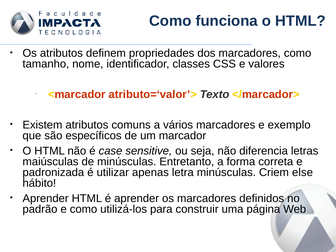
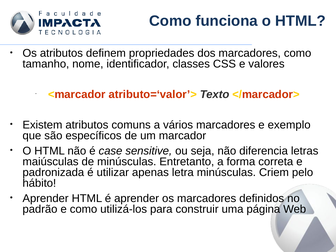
else: else -> pelo (303, 172)
